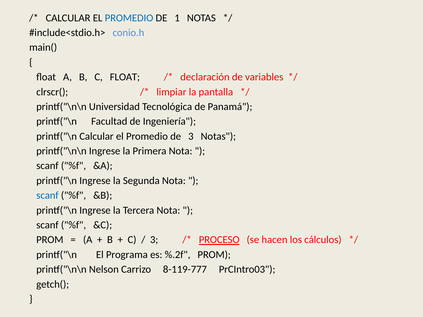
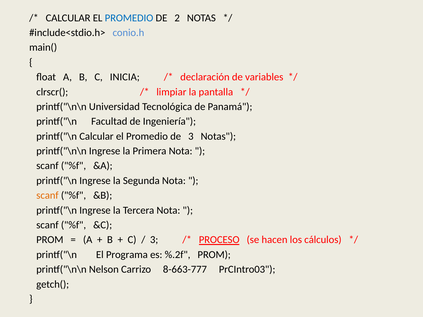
1: 1 -> 2 (177, 18)
C FLOAT: FLOAT -> INICIA (125, 77)
scanf colour: blue -> orange (47, 196)
8-119-777: 8-119-777 -> 8-663-777 (185, 270)
